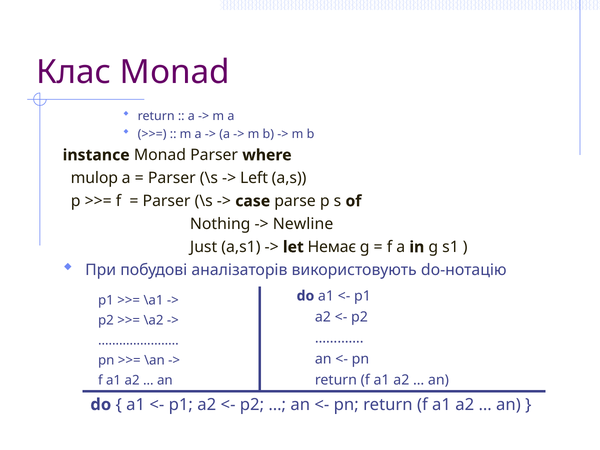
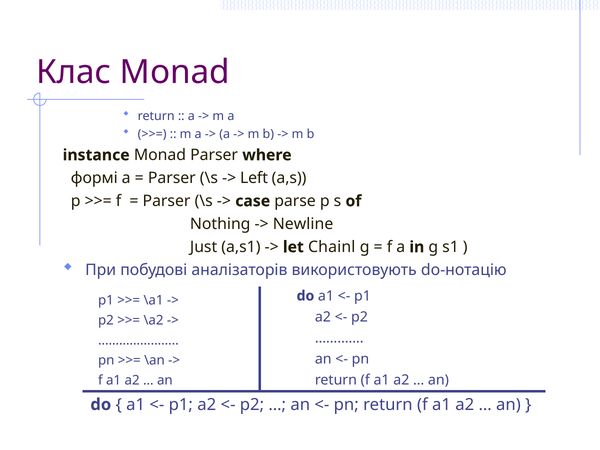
mulop: mulop -> формі (94, 178)
Немає: Немає -> Chainl (332, 247)
